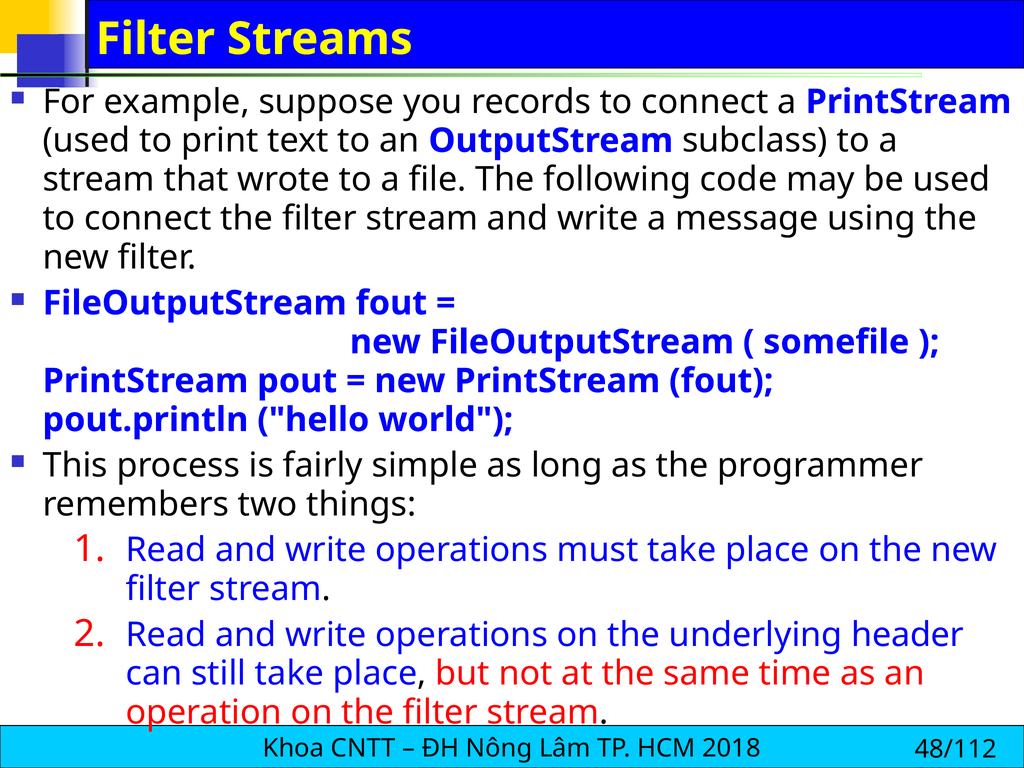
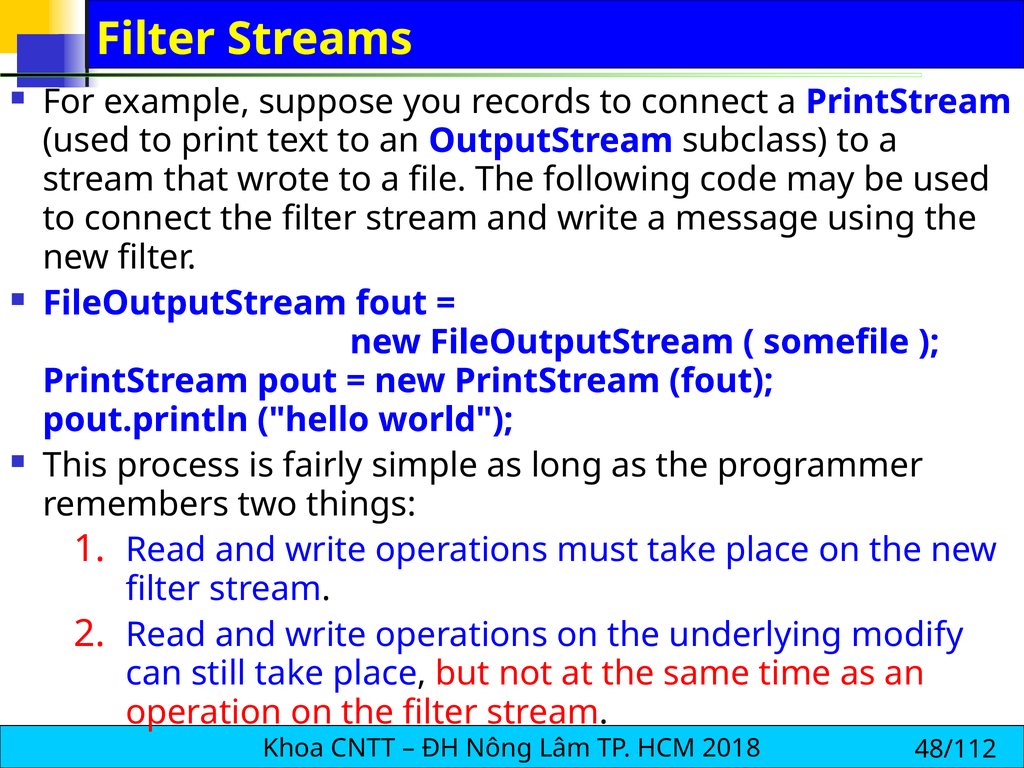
header: header -> modify (907, 635)
